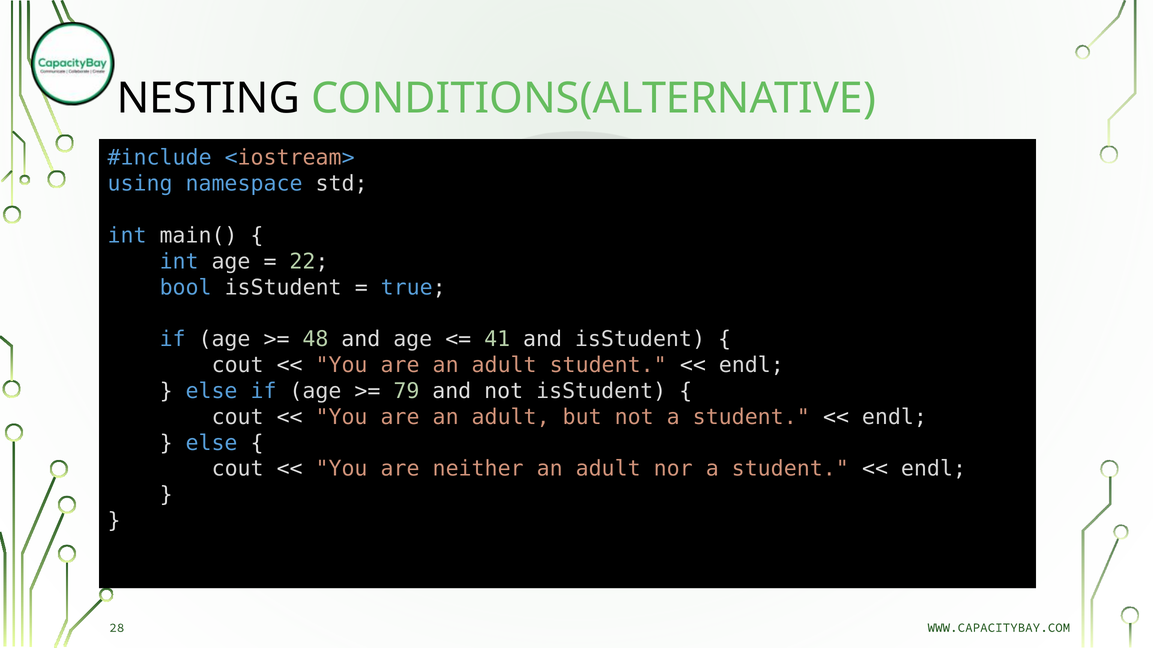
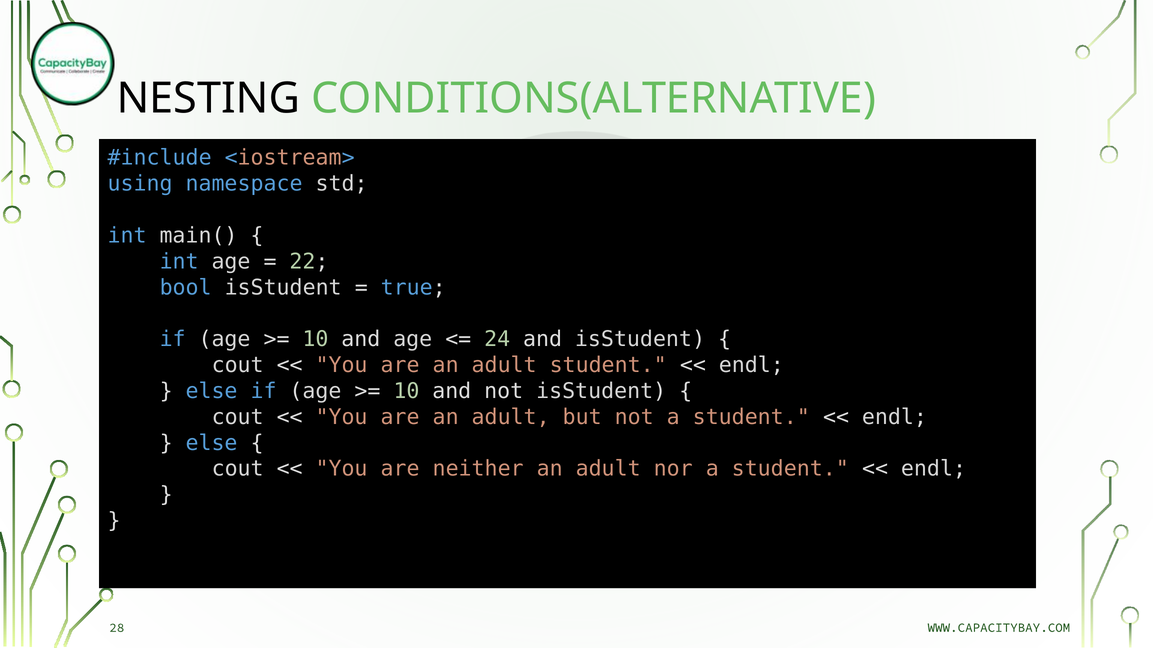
48: 48 -> 10 (315, 340)
41: 41 -> 24 (497, 340)
79: 79 -> 10 (406, 391)
